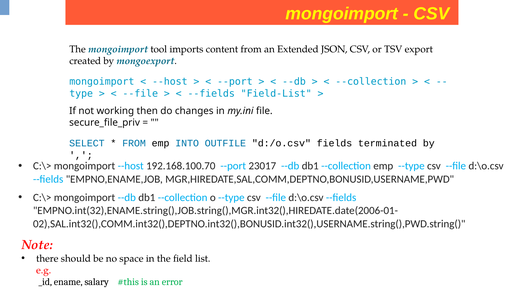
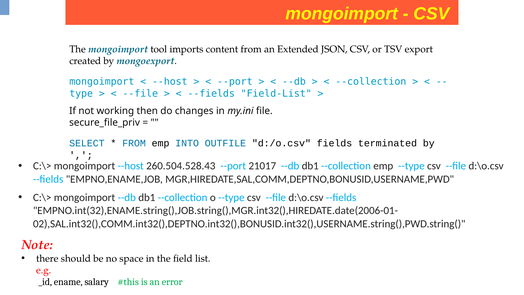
192.168.100.70: 192.168.100.70 -> 260.504.528.43 (181, 166)
23017: 23017 -> 21017 (262, 166)
